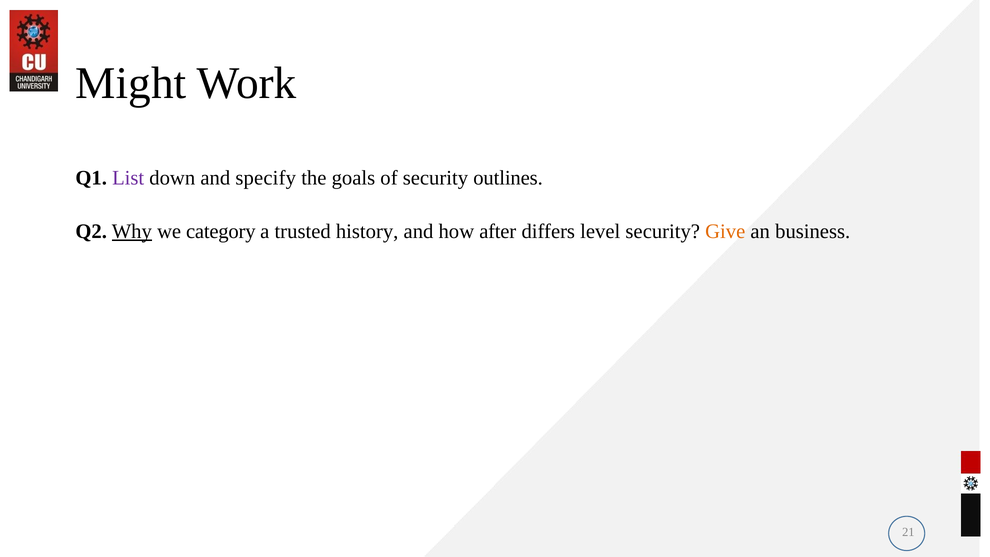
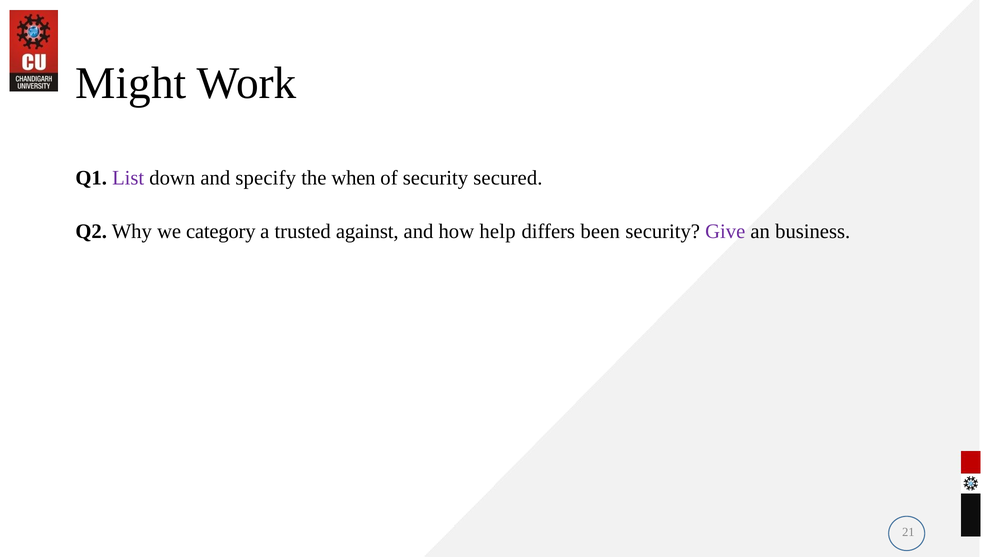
goals: goals -> when (354, 178)
outlines: outlines -> secured (508, 178)
Why underline: present -> none (132, 231)
history: history -> against (367, 231)
after: after -> help (498, 231)
level: level -> been (600, 231)
Give colour: orange -> purple (725, 231)
